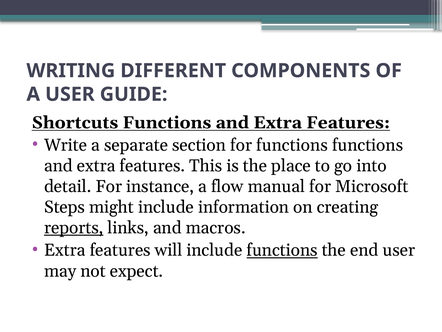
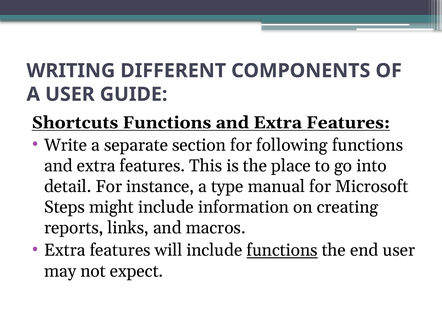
for functions: functions -> following (292, 145)
flow: flow -> type (227, 186)
reports underline: present -> none (74, 227)
